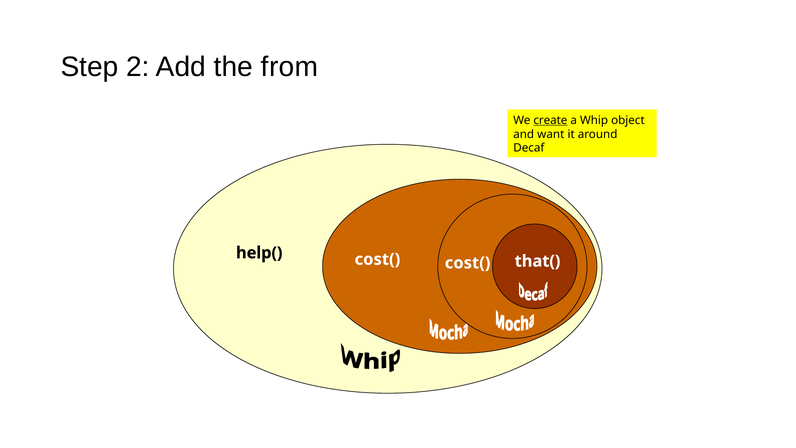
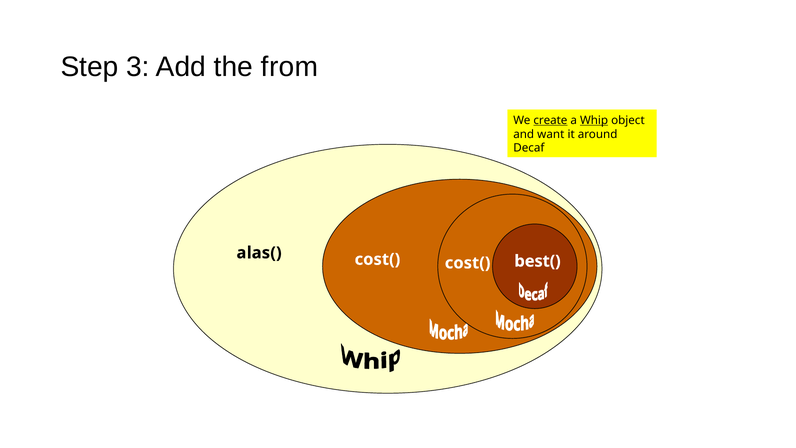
2: 2 -> 3 (138, 67)
Whip underline: none -> present (594, 120)
help(: help( -> alas( (259, 253)
that(: that( -> best( (538, 261)
